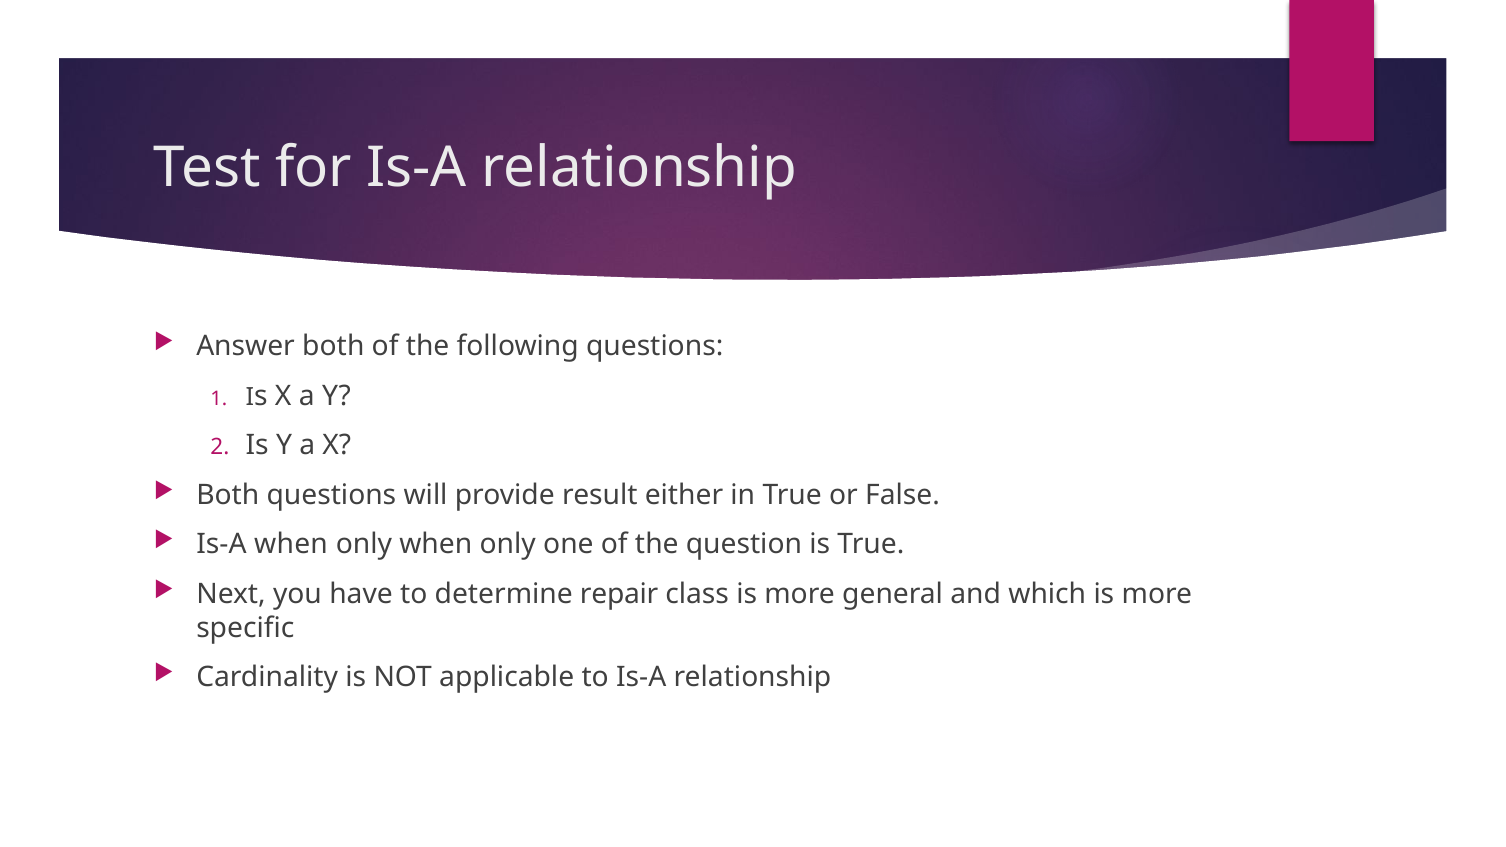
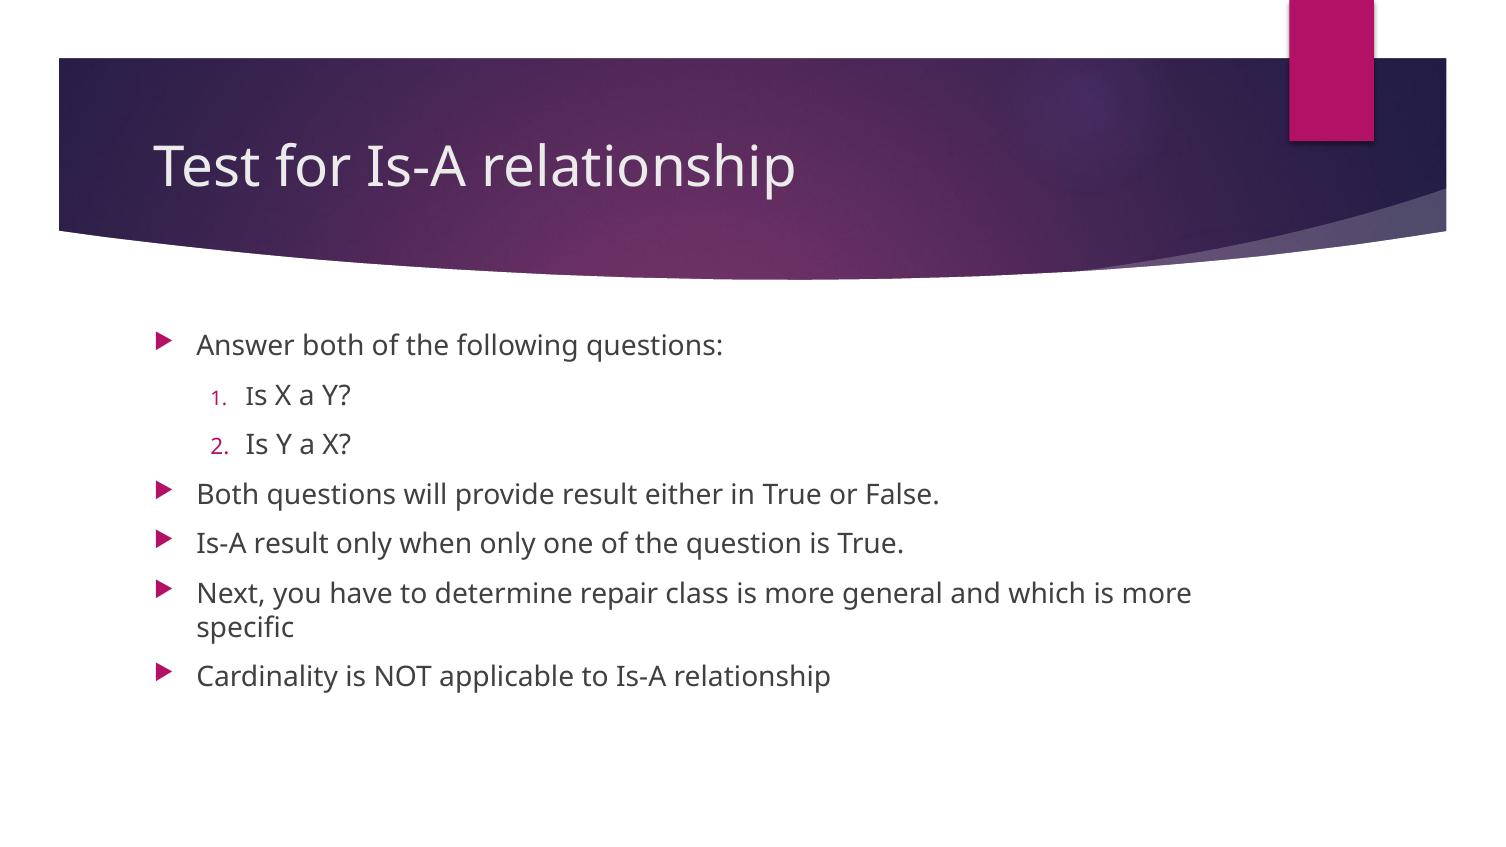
Is-A when: when -> result (291, 544)
